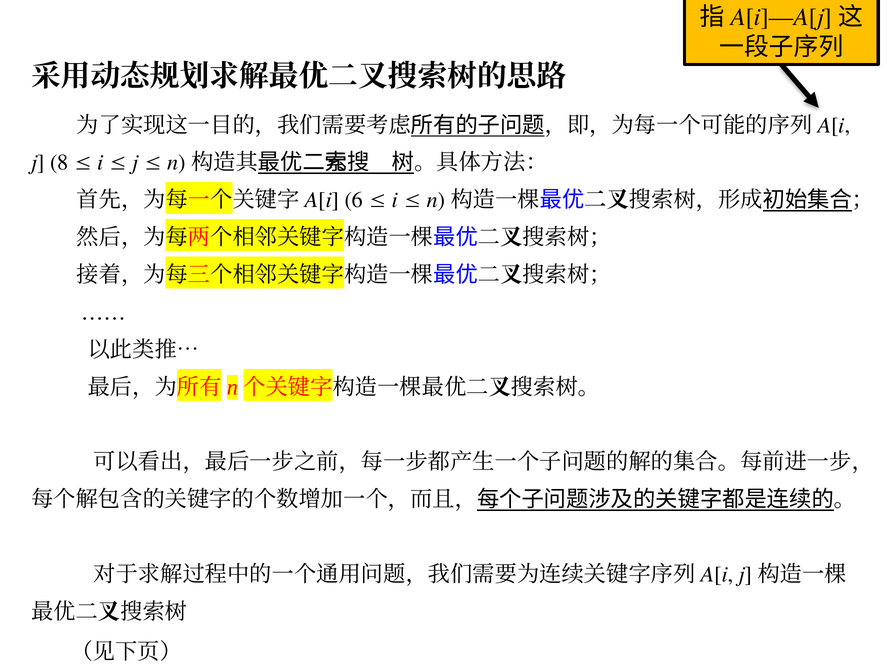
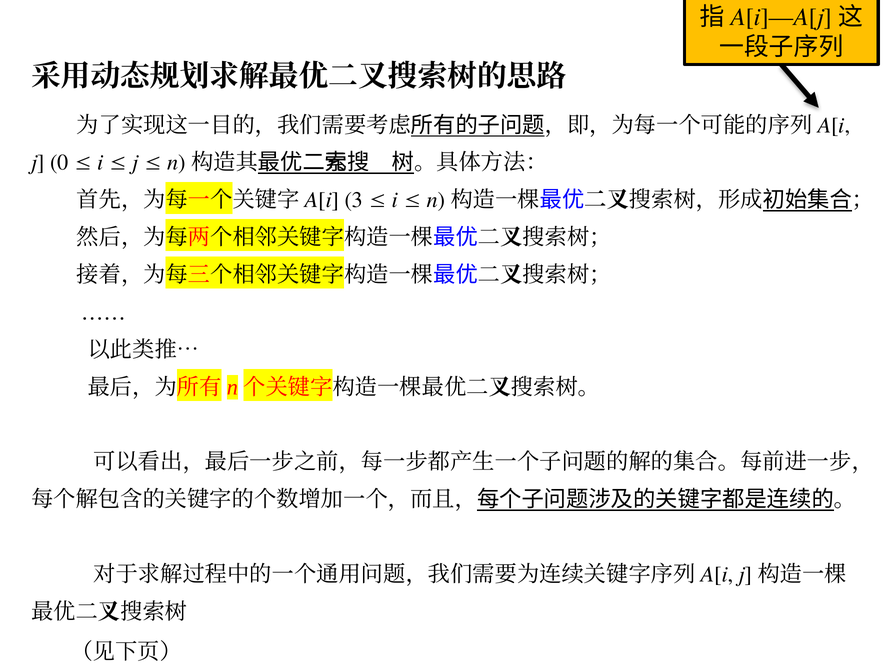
8: 8 -> 0 (59, 163)
6: 6 -> 3 (354, 200)
